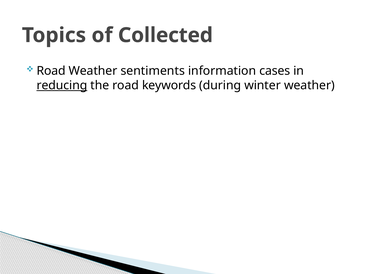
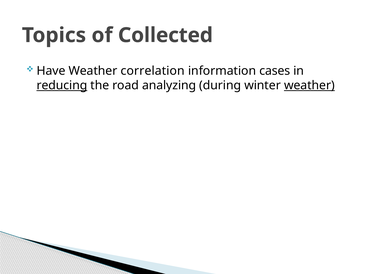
Road: Road -> Have (51, 71)
sentiments: sentiments -> correlation (153, 71)
keywords: keywords -> analyzing (169, 86)
weather underline: none -> present (309, 86)
